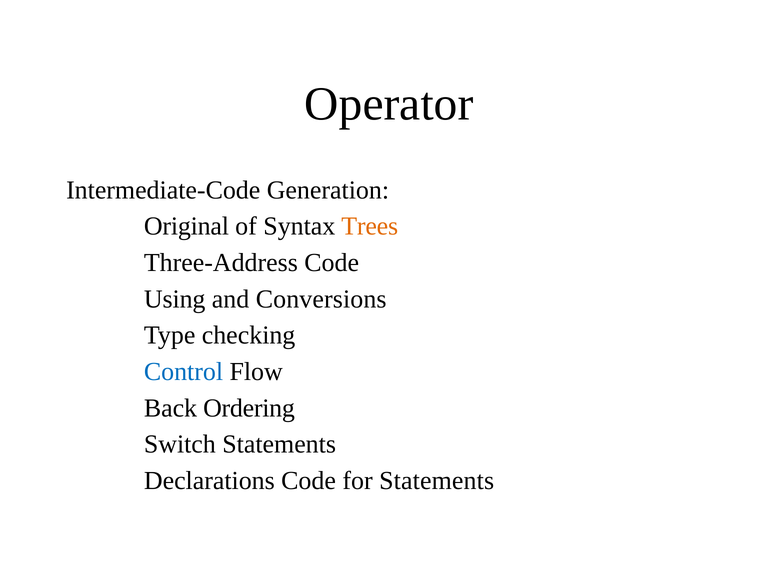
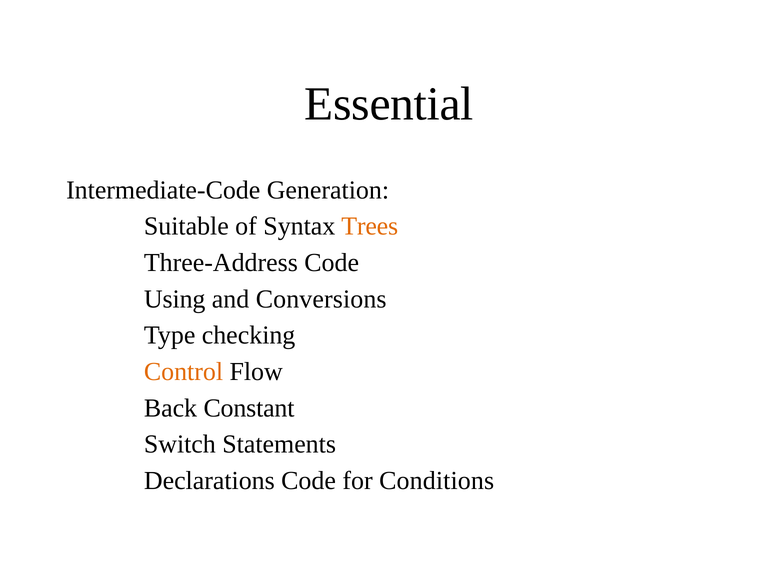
Operator: Operator -> Essential (389, 104)
Original: Original -> Suitable (186, 226)
Control colour: blue -> orange (183, 371)
Ordering: Ordering -> Constant (249, 408)
for Statements: Statements -> Conditions (437, 480)
